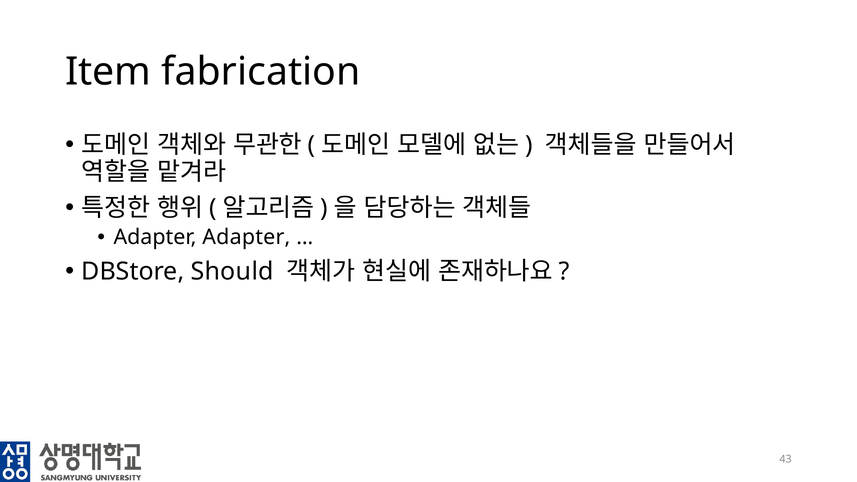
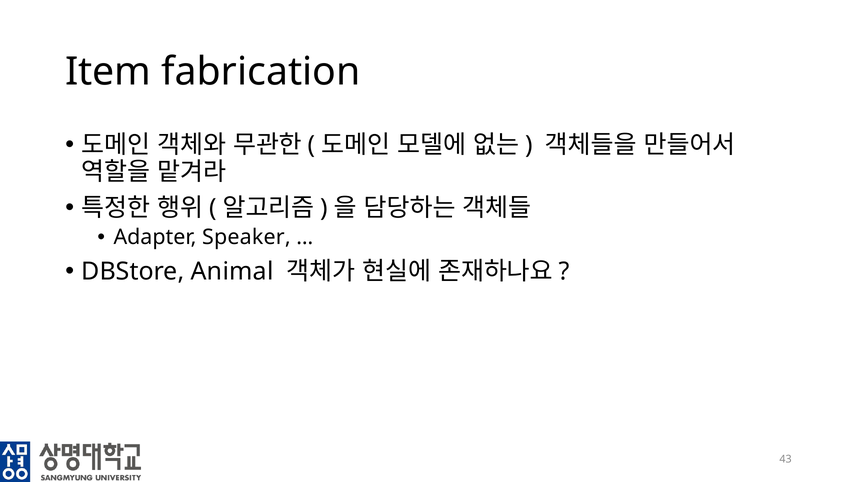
Adapter Adapter: Adapter -> Speaker (246, 237)
Should: Should -> Animal (232, 271)
